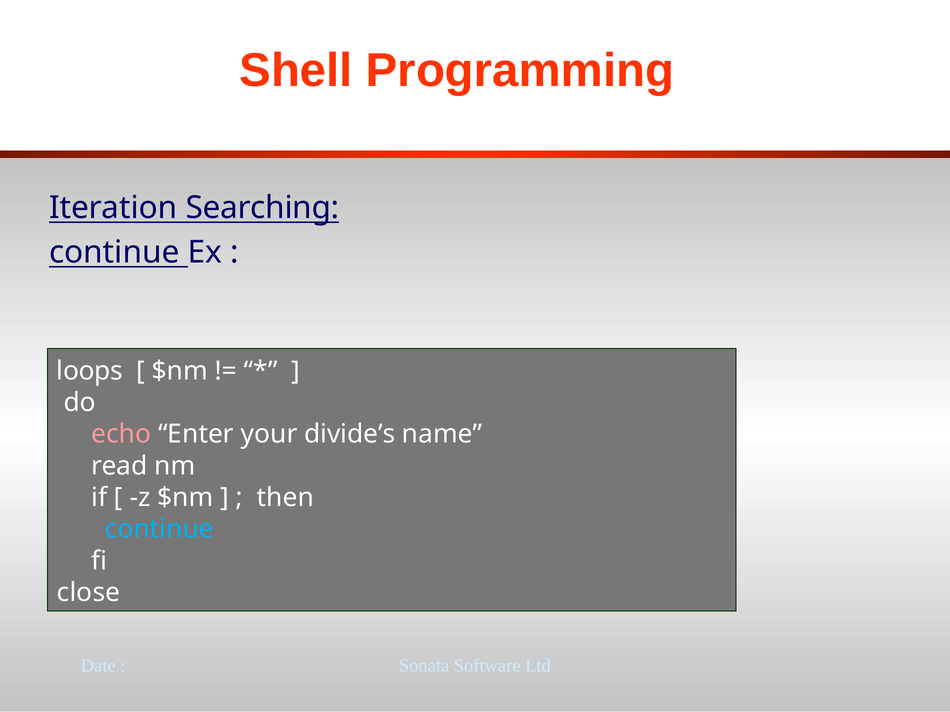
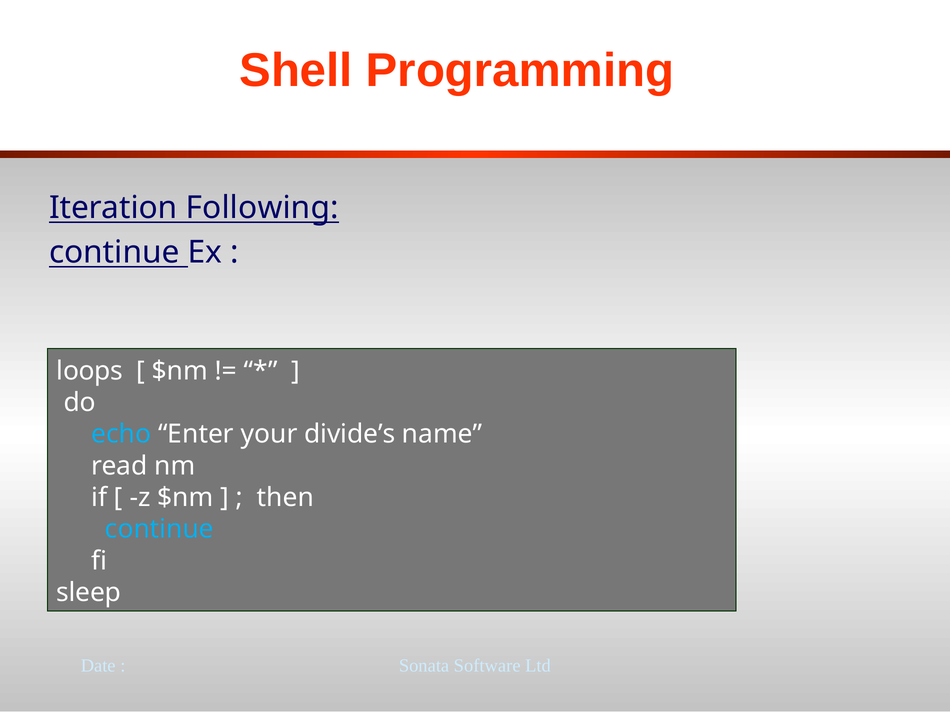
Searching: Searching -> Following (262, 208)
echo colour: pink -> light blue (121, 435)
close: close -> sleep (89, 593)
